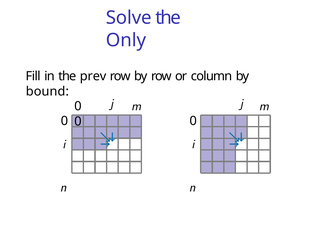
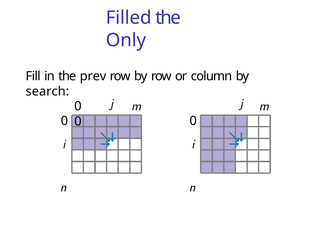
Solve: Solve -> Filled (129, 18)
bound: bound -> search (48, 91)
